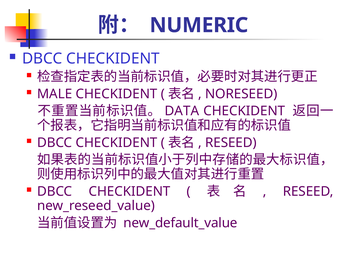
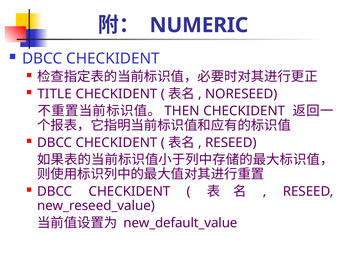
MALE: MALE -> TITLE (55, 94)
DATA: DATA -> THEN (182, 111)
